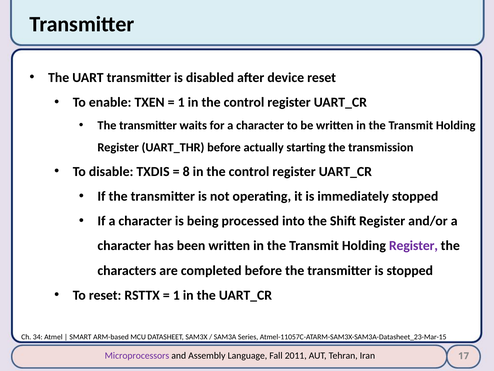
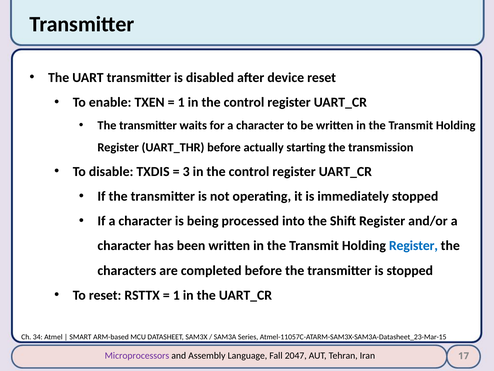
8: 8 -> 3 (186, 171)
Register colour: purple -> blue (413, 245)
2011: 2011 -> 2047 (296, 355)
